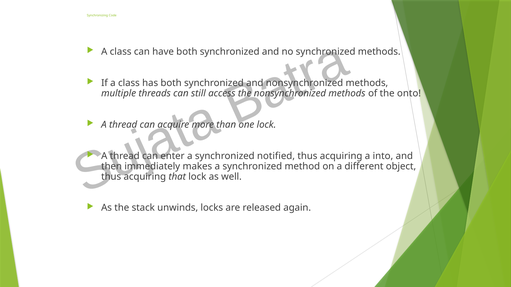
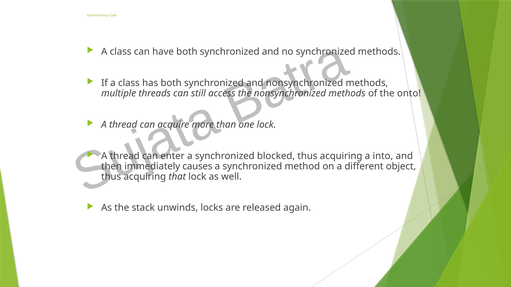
notified: notified -> blocked (276, 156)
makes: makes -> causes (197, 166)
